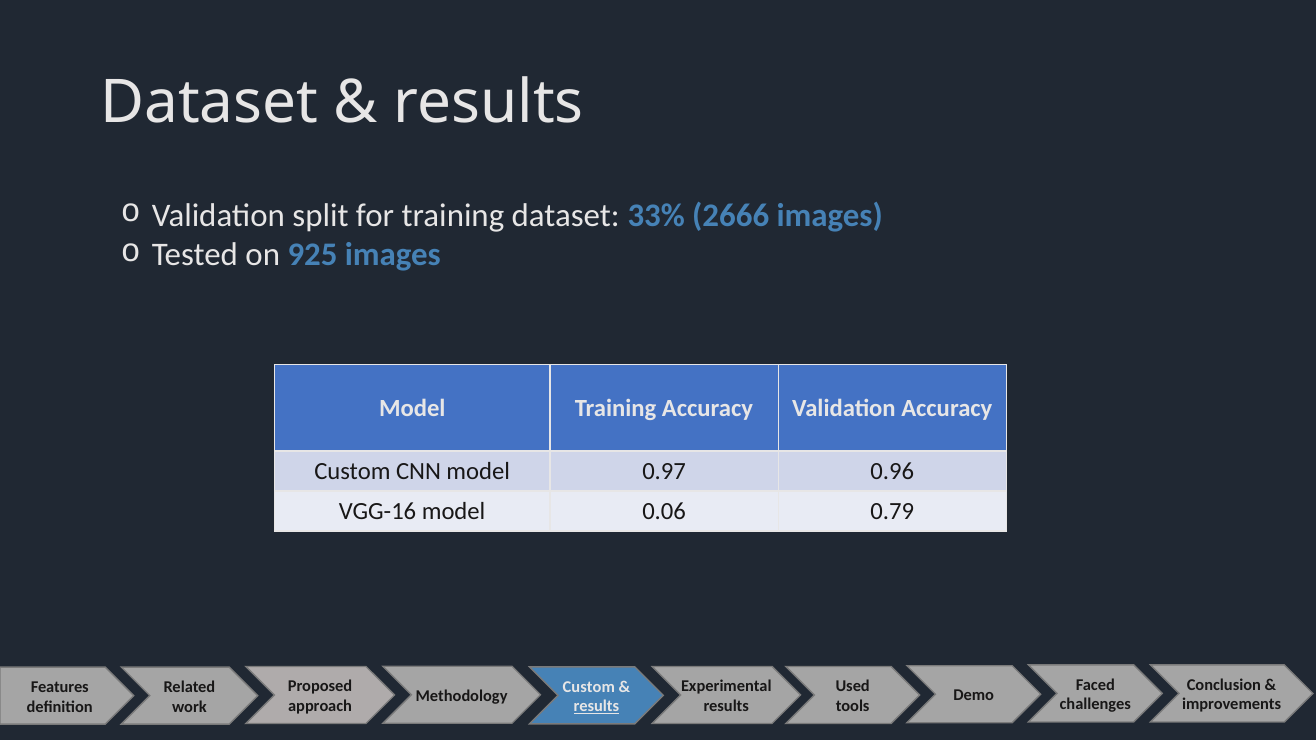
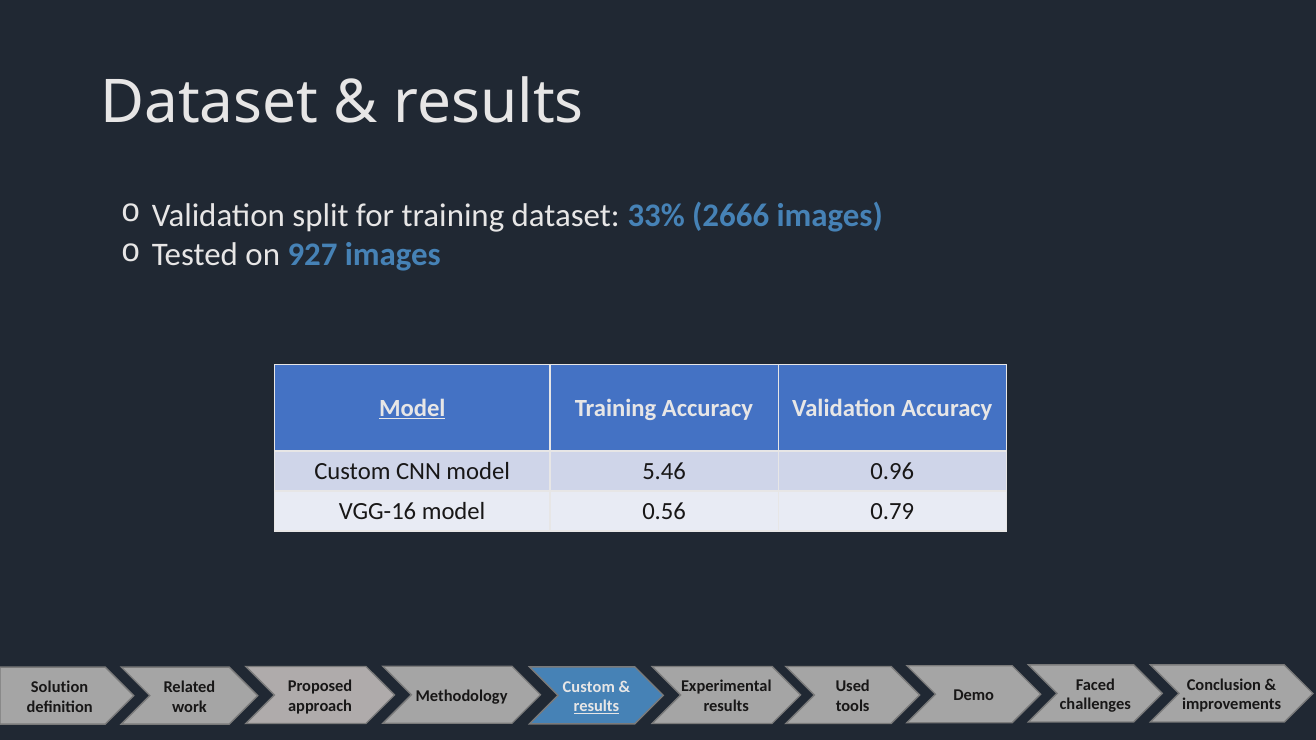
925: 925 -> 927 (312, 255)
Model underline: none -> present (412, 408)
0.97: 0.97 -> 5.46 (664, 471)
0.06: 0.06 -> 0.56 (664, 512)
Features: Features -> Solution (60, 687)
